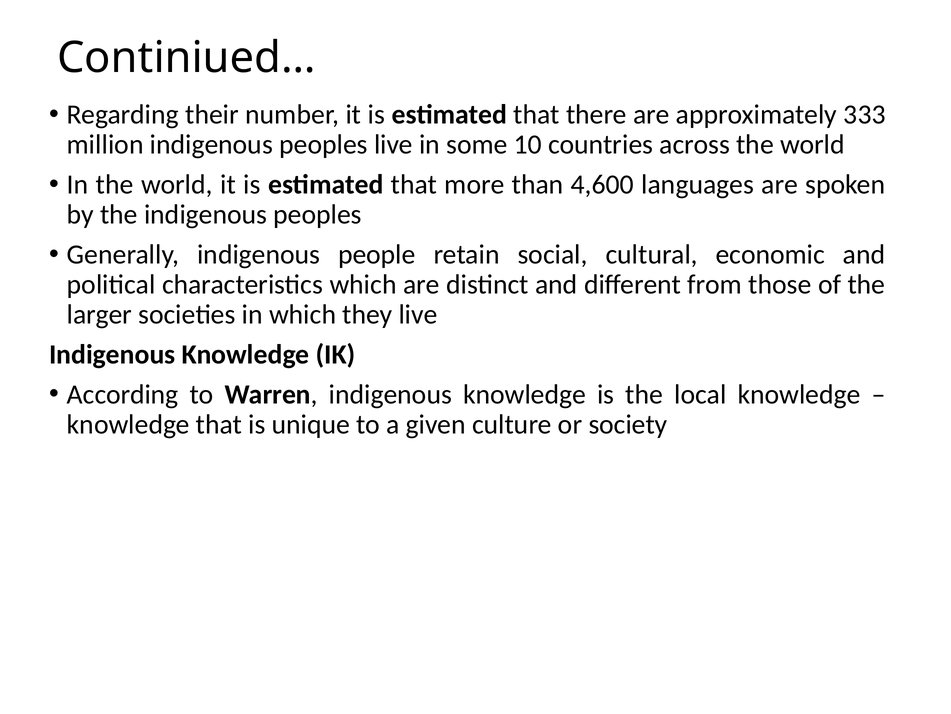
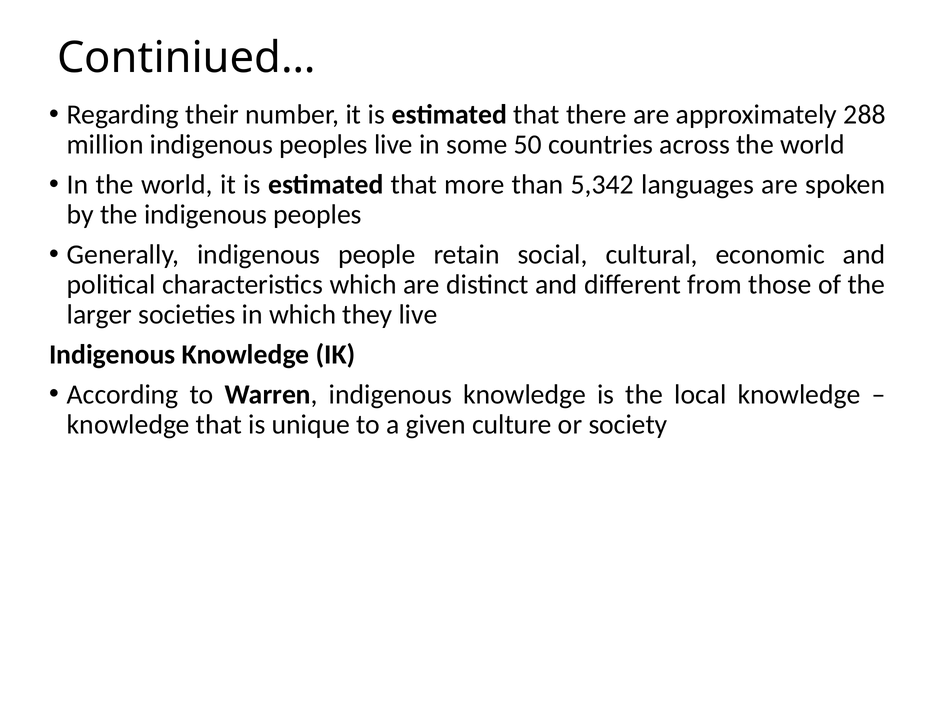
333: 333 -> 288 (865, 115)
10: 10 -> 50 (528, 145)
4,600: 4,600 -> 5,342 (602, 184)
